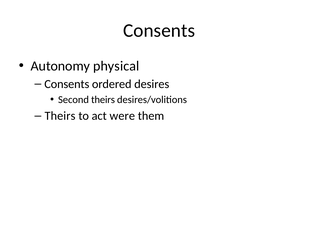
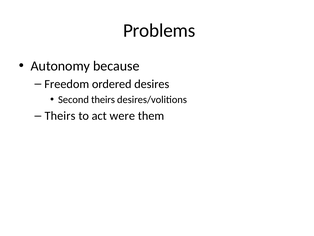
Consents: Consents -> Problems (159, 30)
physical: physical -> because (116, 66)
Consents: Consents -> Freedom (67, 84)
